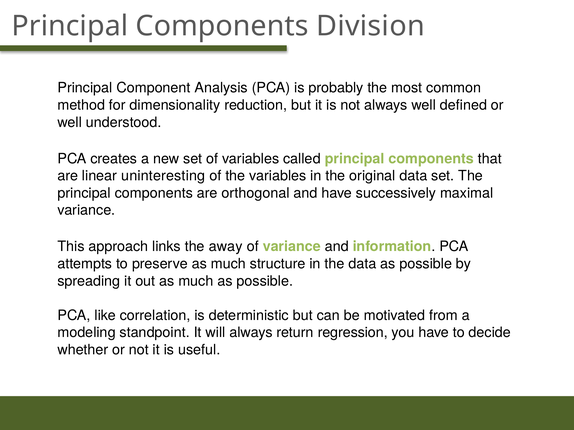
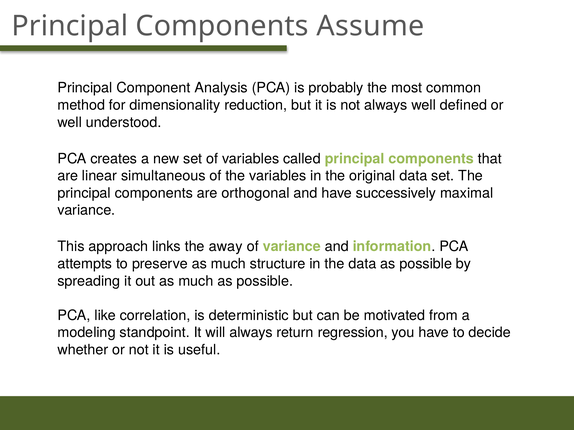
Division: Division -> Assume (370, 26)
uninteresting: uninteresting -> simultaneous (163, 176)
